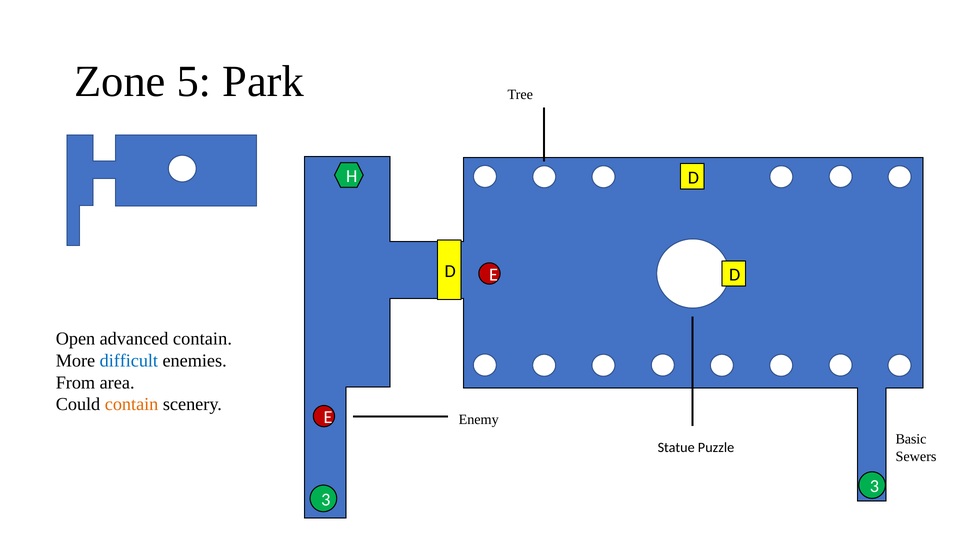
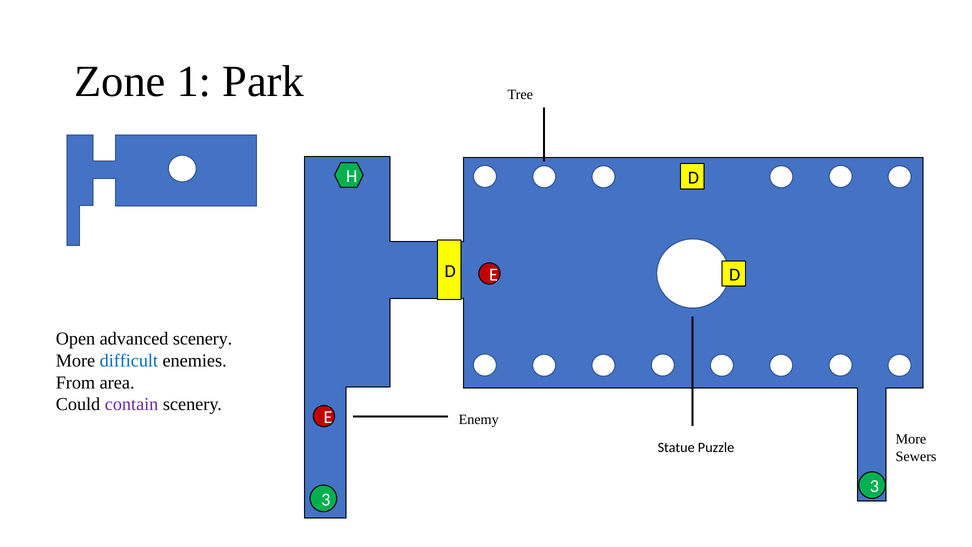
5: 5 -> 1 (194, 82)
advanced contain: contain -> scenery (203, 339)
contain colour: orange -> purple (132, 404)
Basic: Basic -> More (911, 439)
